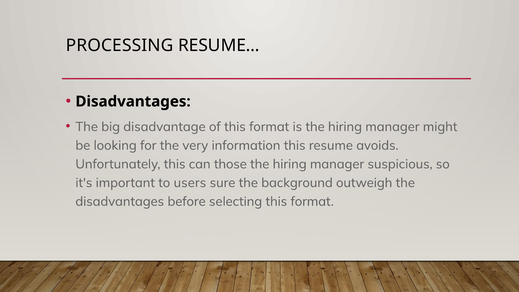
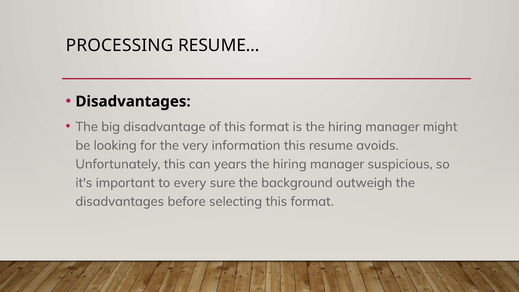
those: those -> years (230, 164)
users: users -> every (190, 183)
